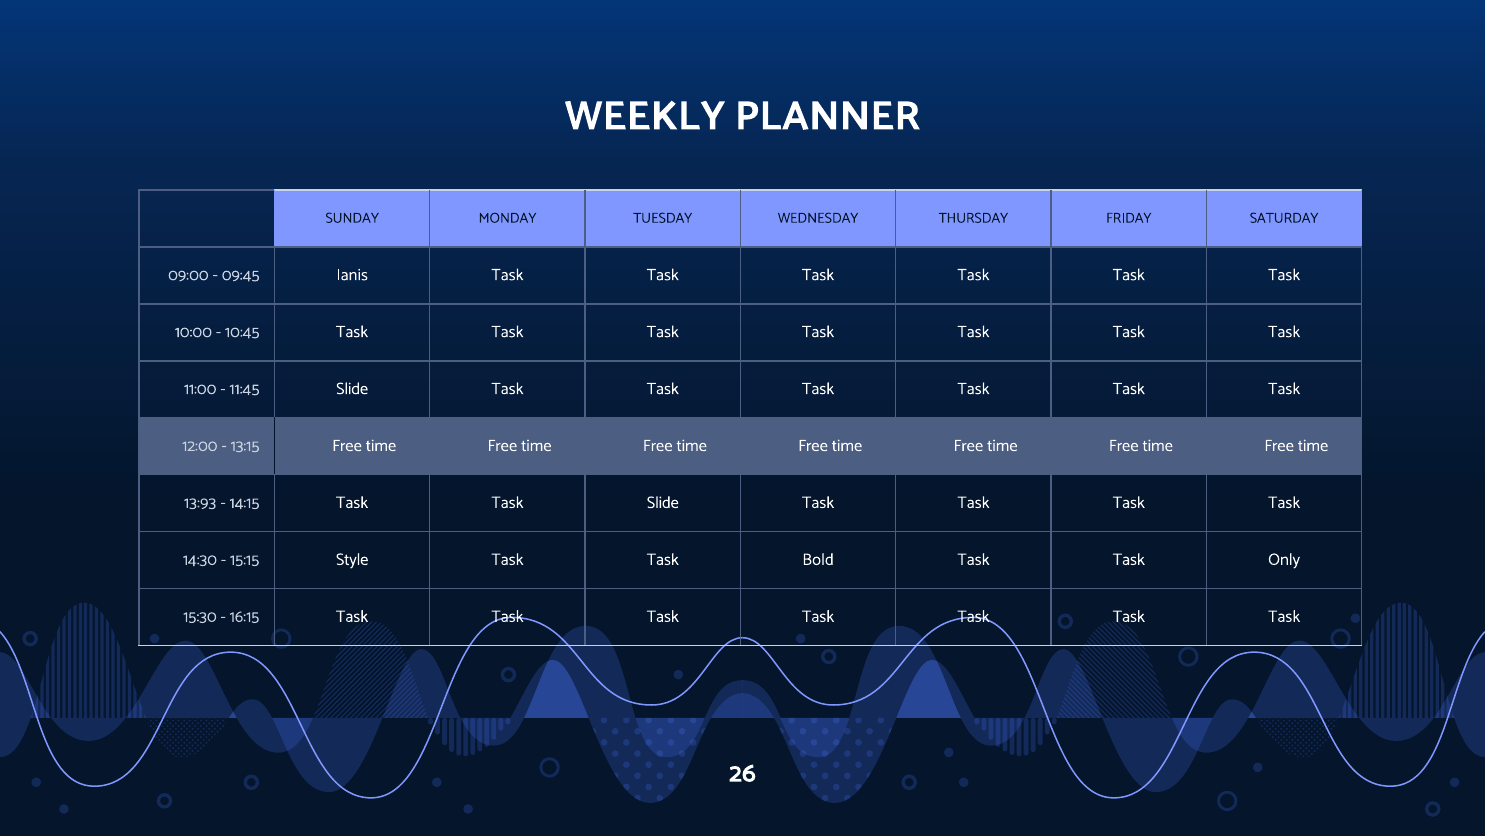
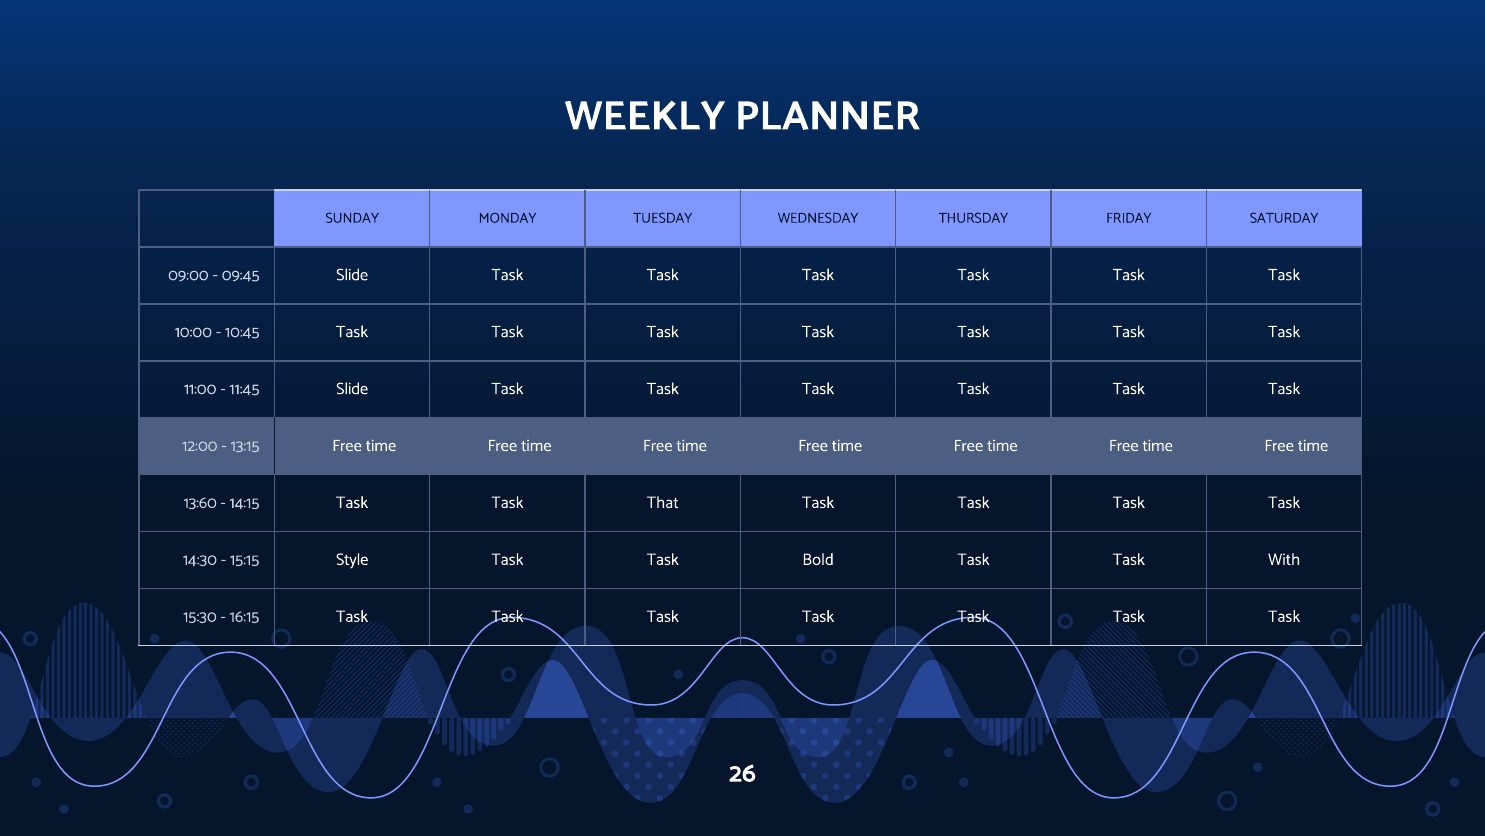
09:45 Ianis: Ianis -> Slide (352, 275)
13:93: 13:93 -> 13:60 (200, 502)
Task Slide: Slide -> That (663, 502)
Only: Only -> With (1284, 559)
